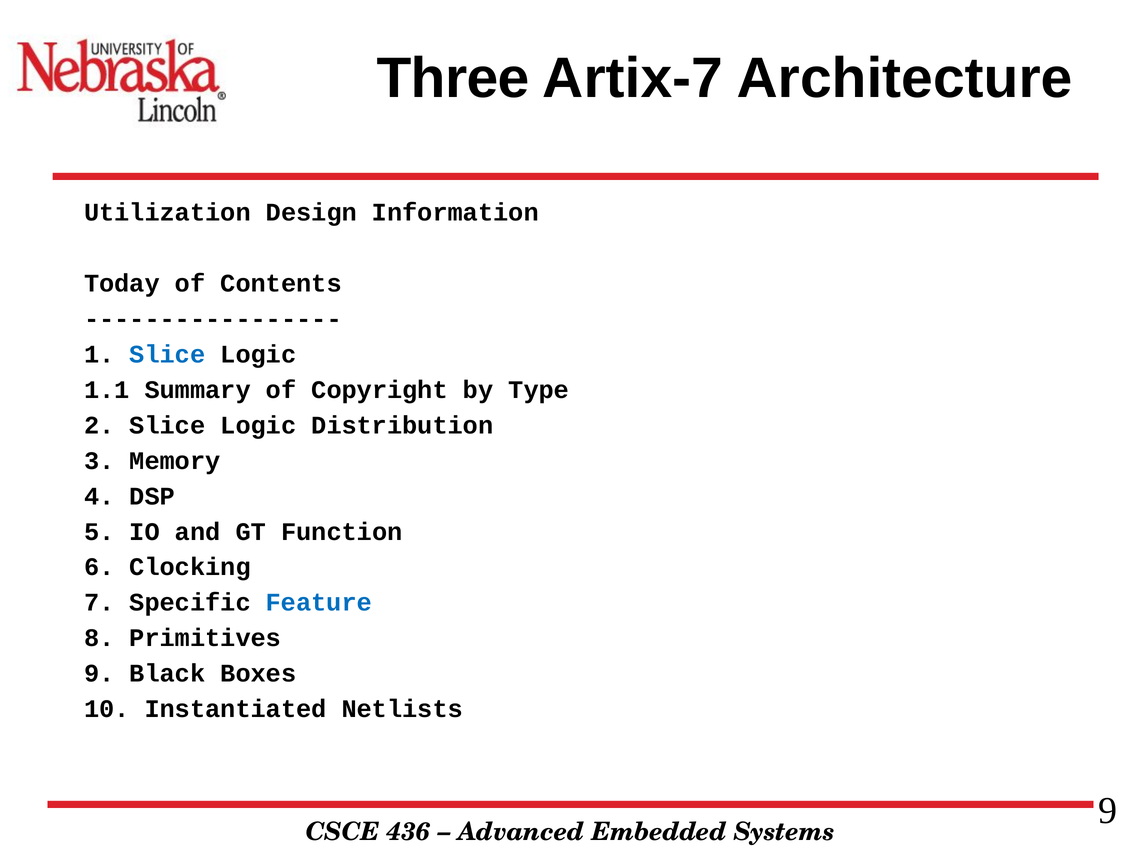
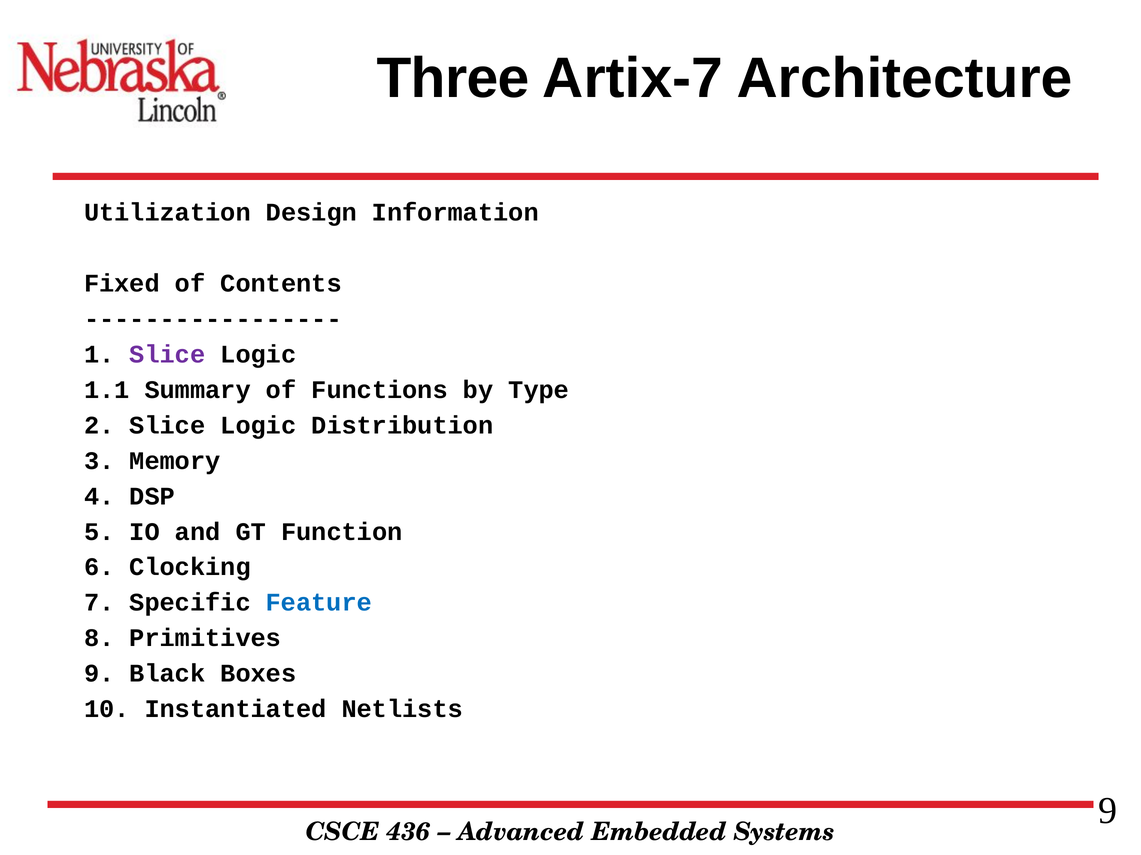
Today: Today -> Fixed (122, 284)
Slice colour: blue -> purple (167, 355)
Copyright: Copyright -> Functions (380, 390)
